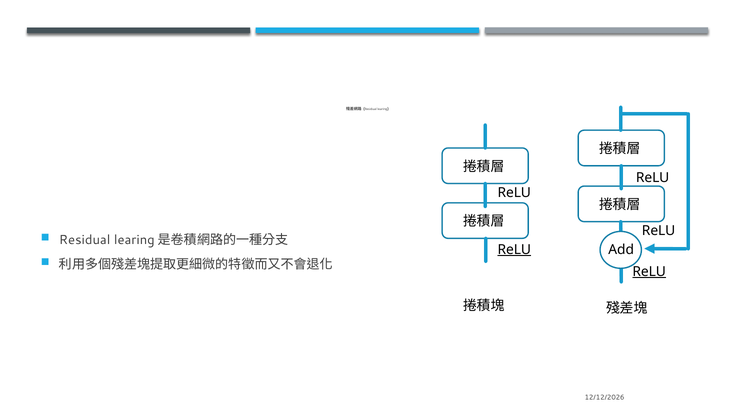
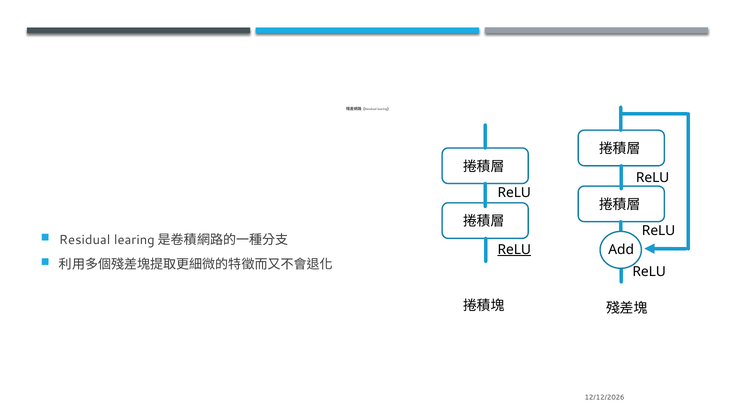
ReLU underline: present -> none (649, 272)
